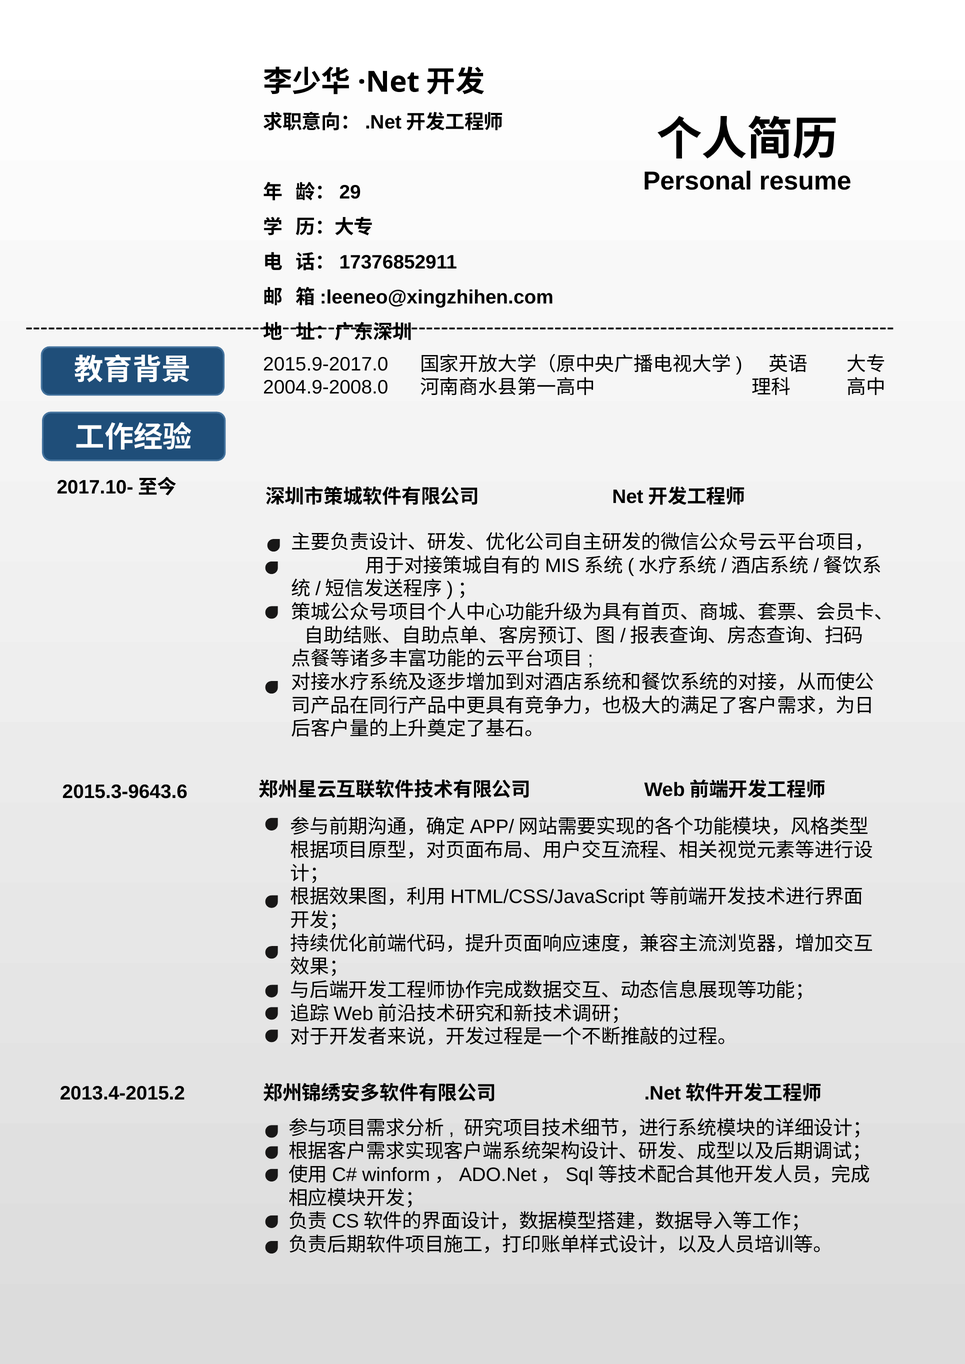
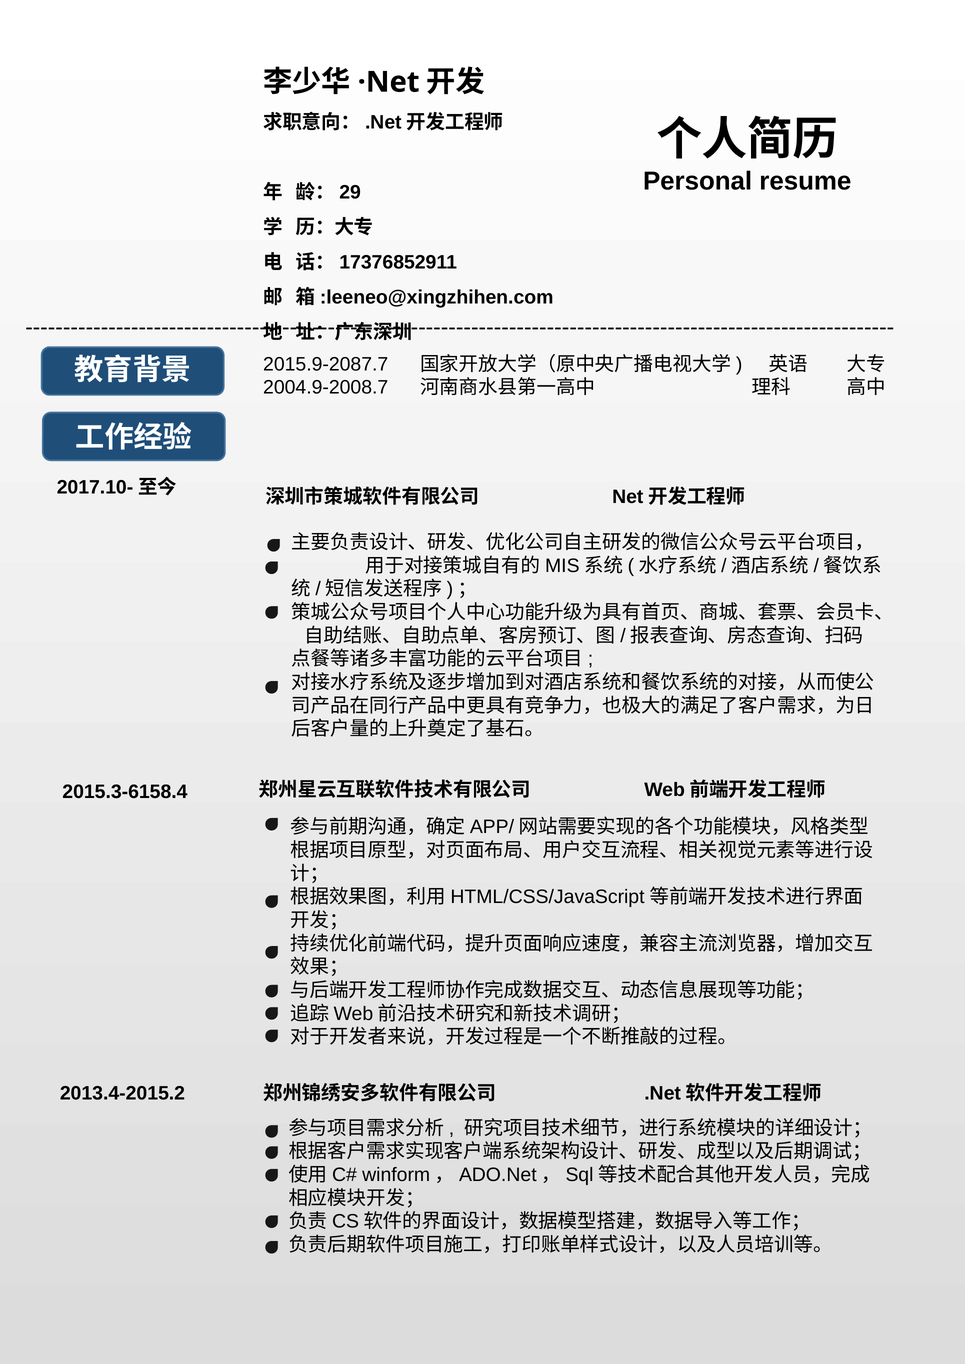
2015.9-2017.0: 2015.9-2017.0 -> 2015.9-2087.7 (326, 364)
2004.9-2008.0: 2004.9-2008.0 -> 2004.9-2008.7 (326, 388)
2015.3-9643.6: 2015.3-9643.6 -> 2015.3-6158.4 (125, 792)
